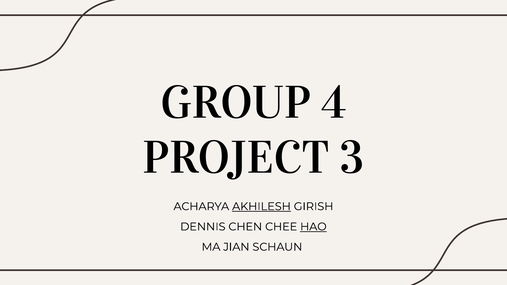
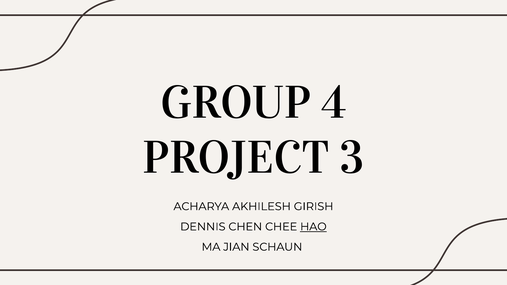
AKHILESH underline: present -> none (261, 207)
